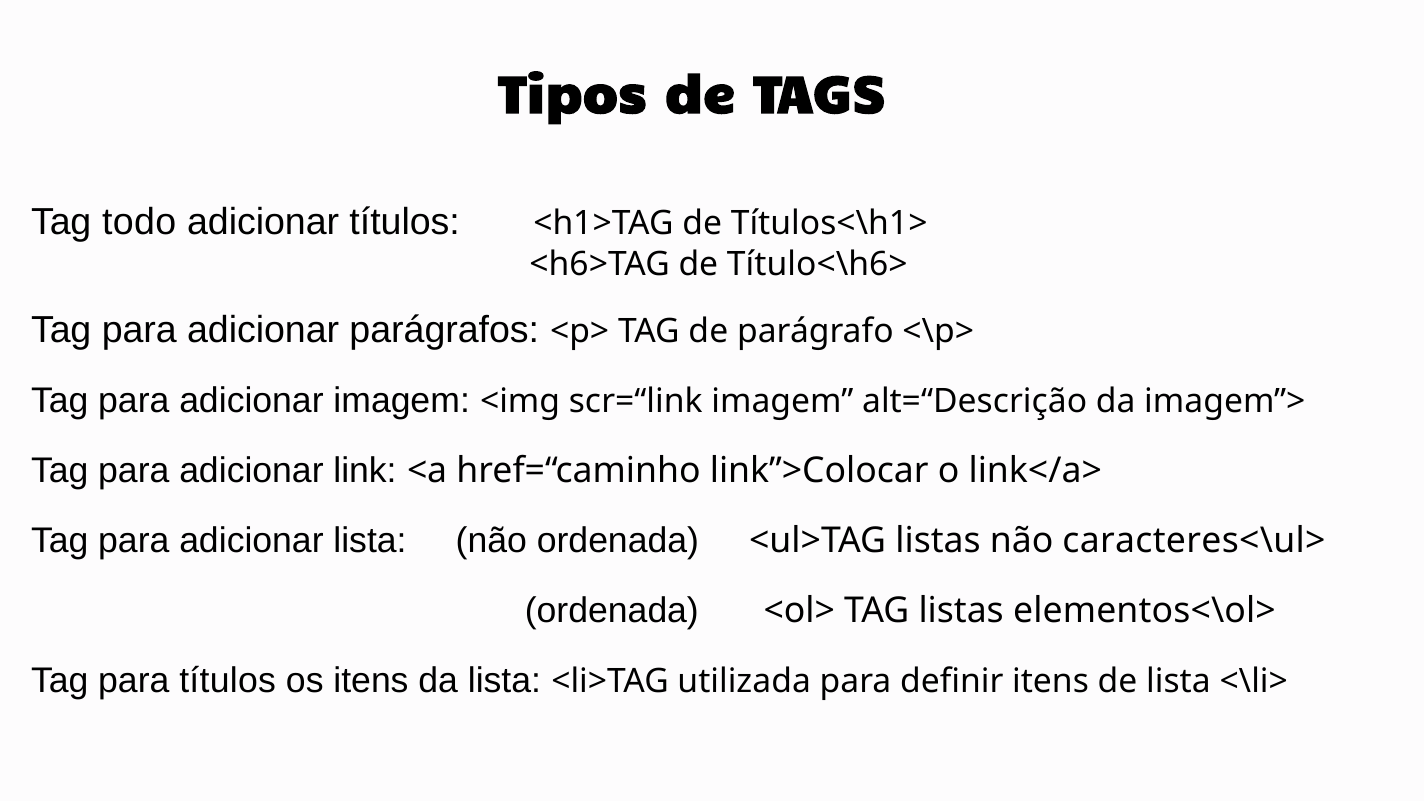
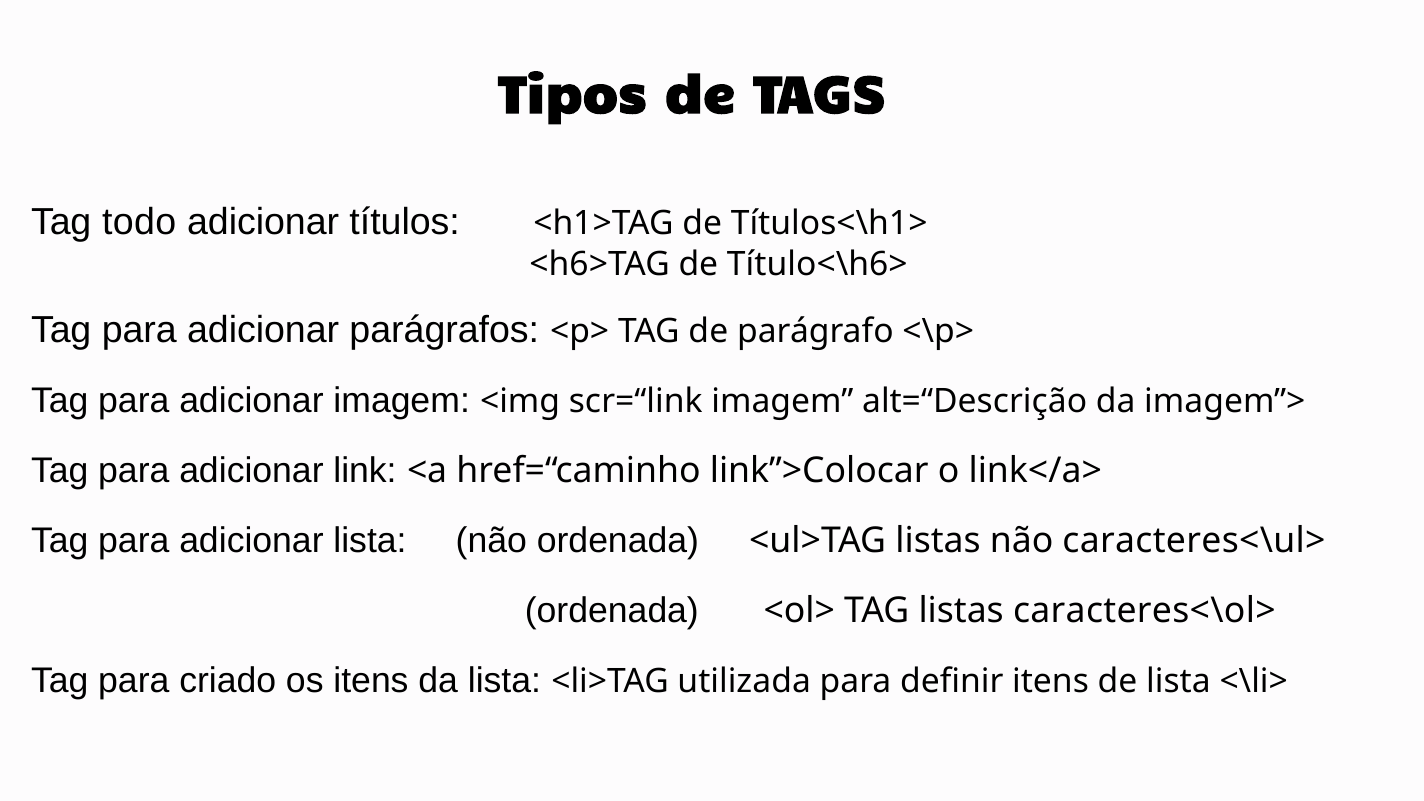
elementos<\ol>: elementos<\ol> -> caracteres<\ol> (1144, 611)
para títulos: títulos -> criado (228, 681)
